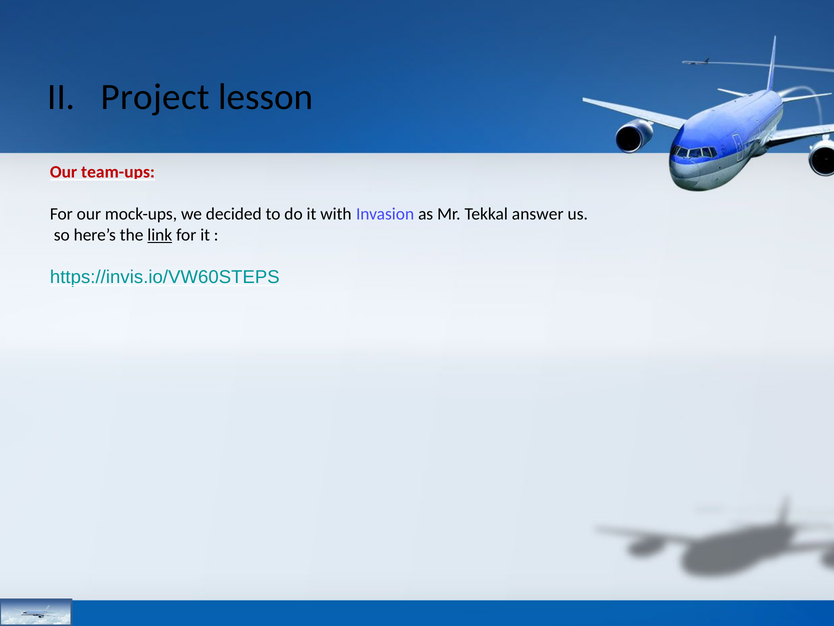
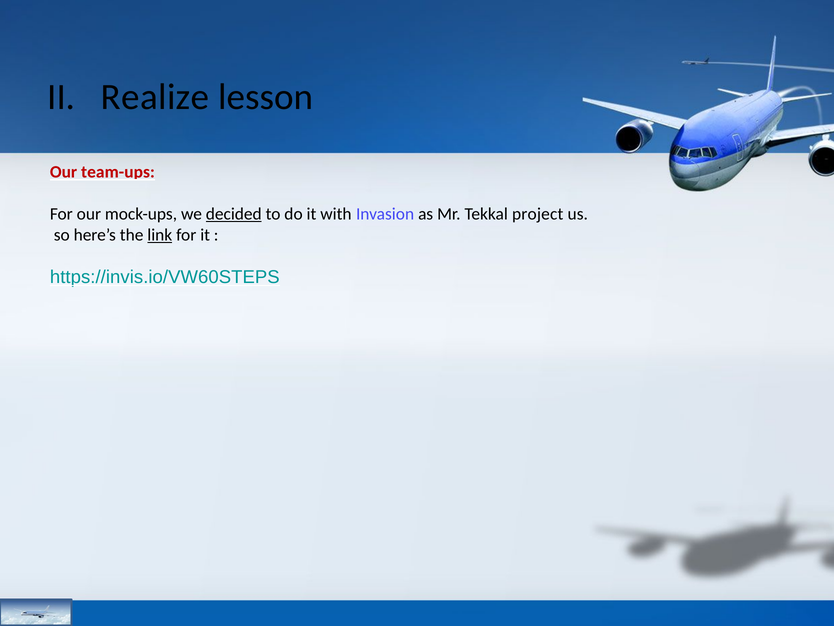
Project: Project -> Realize (155, 97)
decided underline: none -> present (234, 214)
answer: answer -> project (538, 214)
